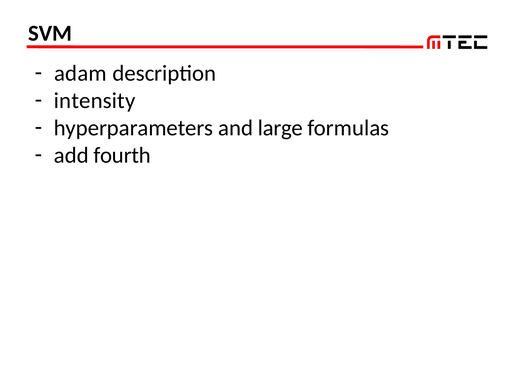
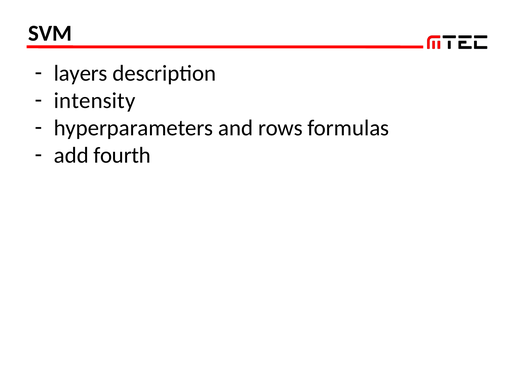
adam: adam -> layers (81, 73)
large: large -> rows (280, 128)
